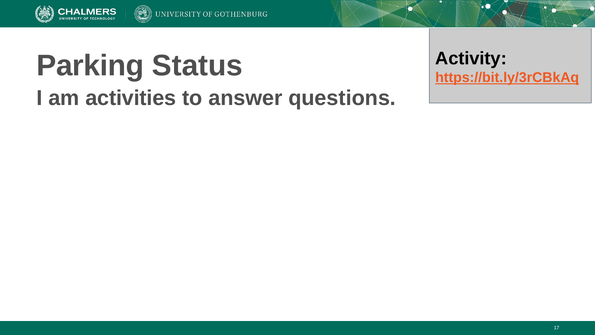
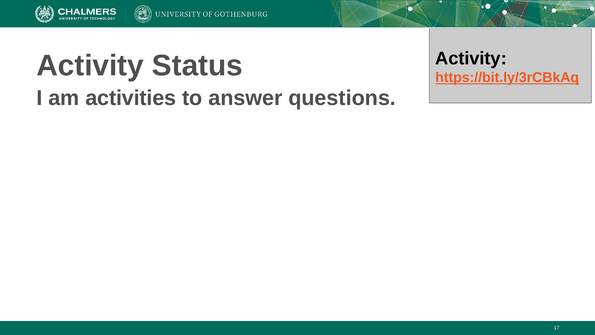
Parking: Parking -> Activity (90, 66)
